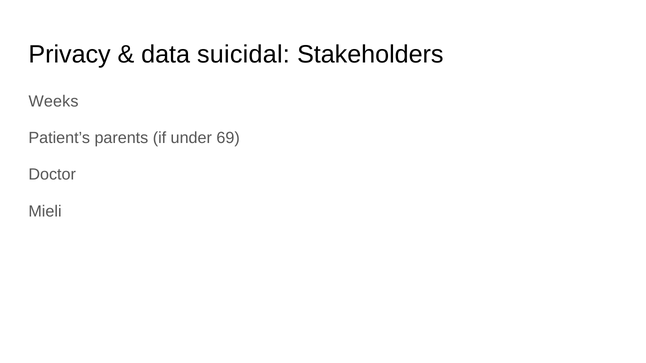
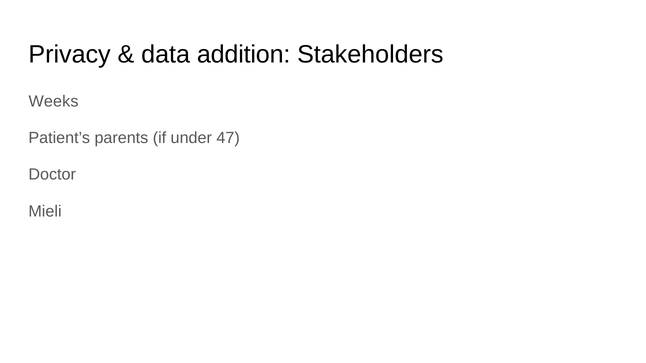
suicidal: suicidal -> addition (244, 55)
69: 69 -> 47 (228, 138)
